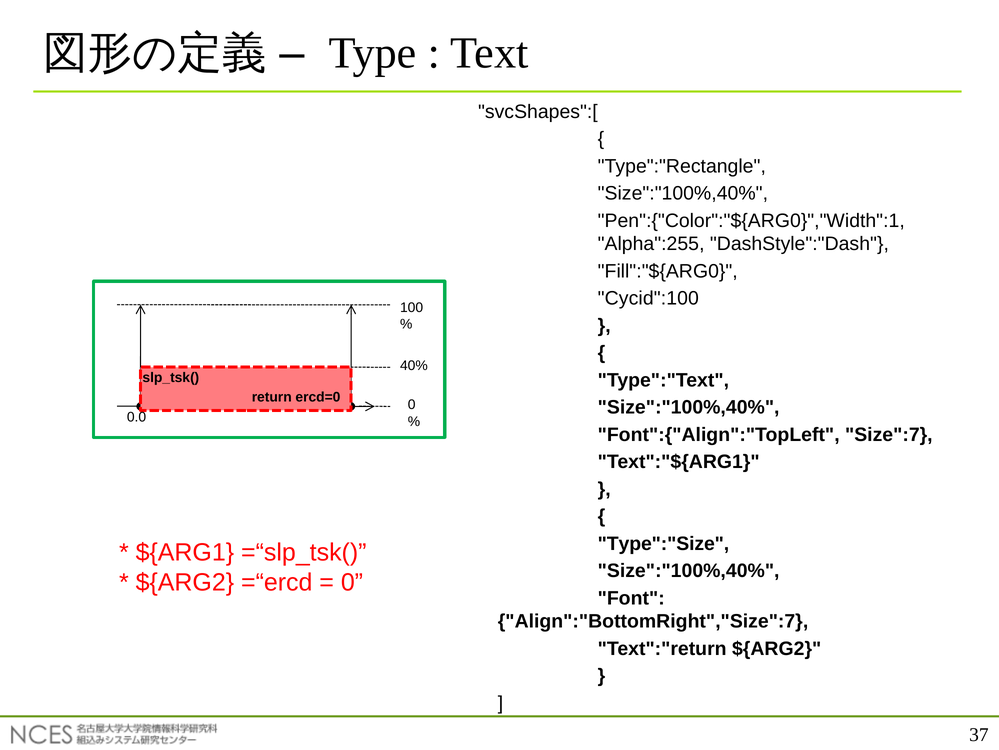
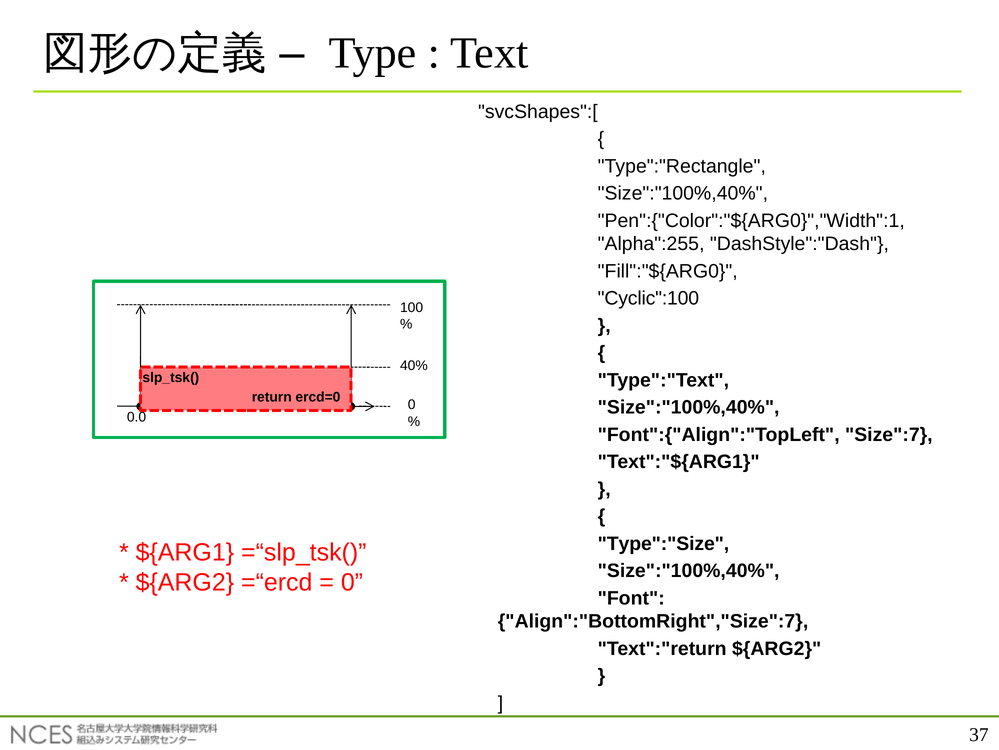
Cycid":100: Cycid":100 -> Cyclic":100 (648, 298)
